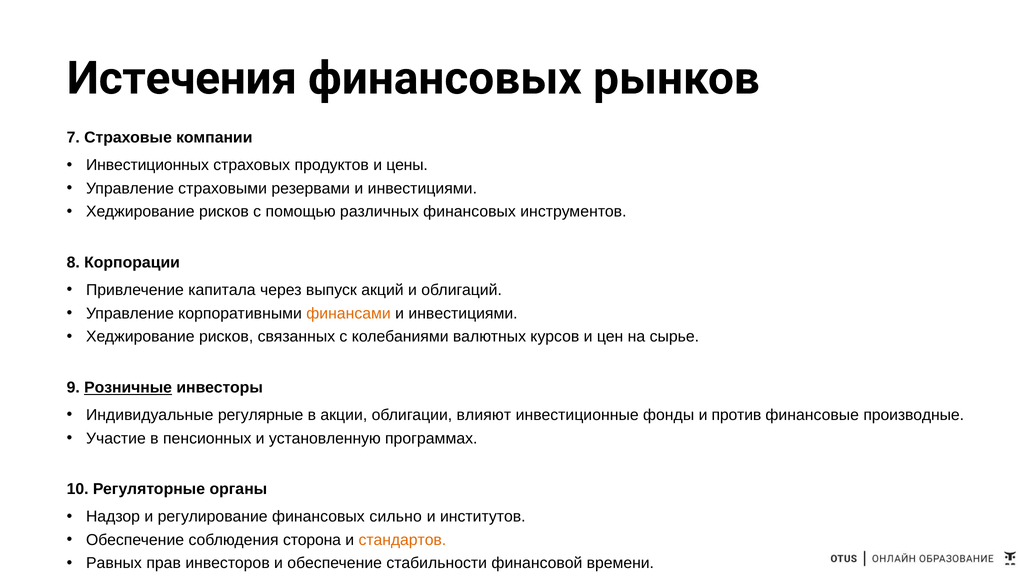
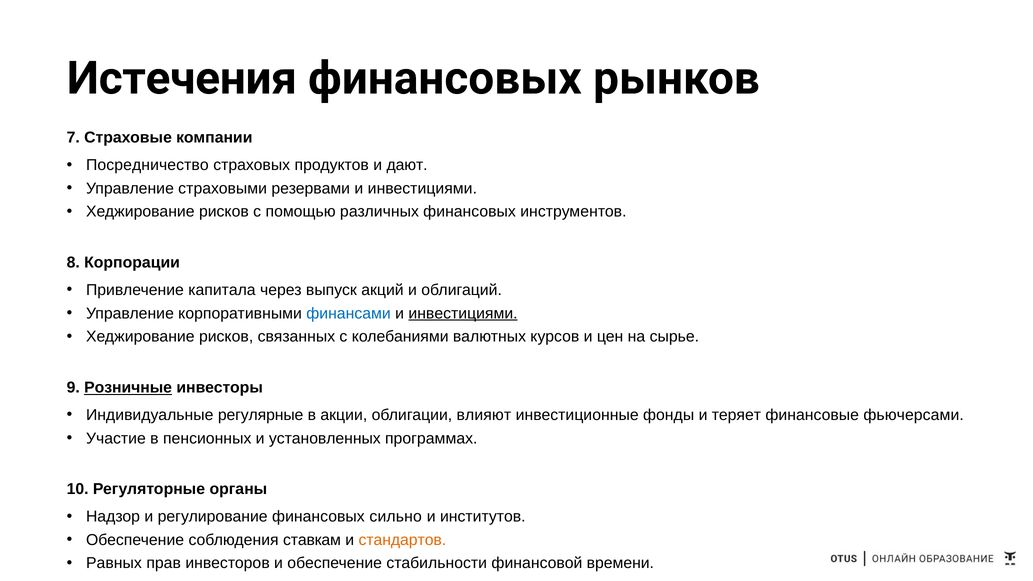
Инвестиционных: Инвестиционных -> Посредничество (147, 165)
цены: цены -> дают (407, 165)
финансами colour: orange -> blue (349, 313)
инвестициями underline: none -> present (463, 313)
против: против -> теряет (736, 415)
производные: производные -> фьючерсами (914, 415)
установленную: установленную -> установленных (325, 438)
сторона: сторона -> ставкам (312, 540)
